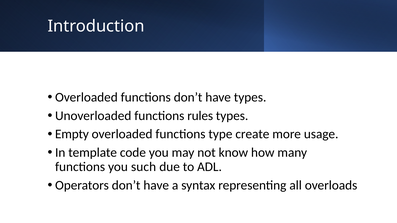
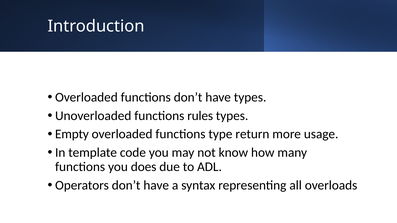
create: create -> return (252, 134)
such: such -> does (144, 167)
